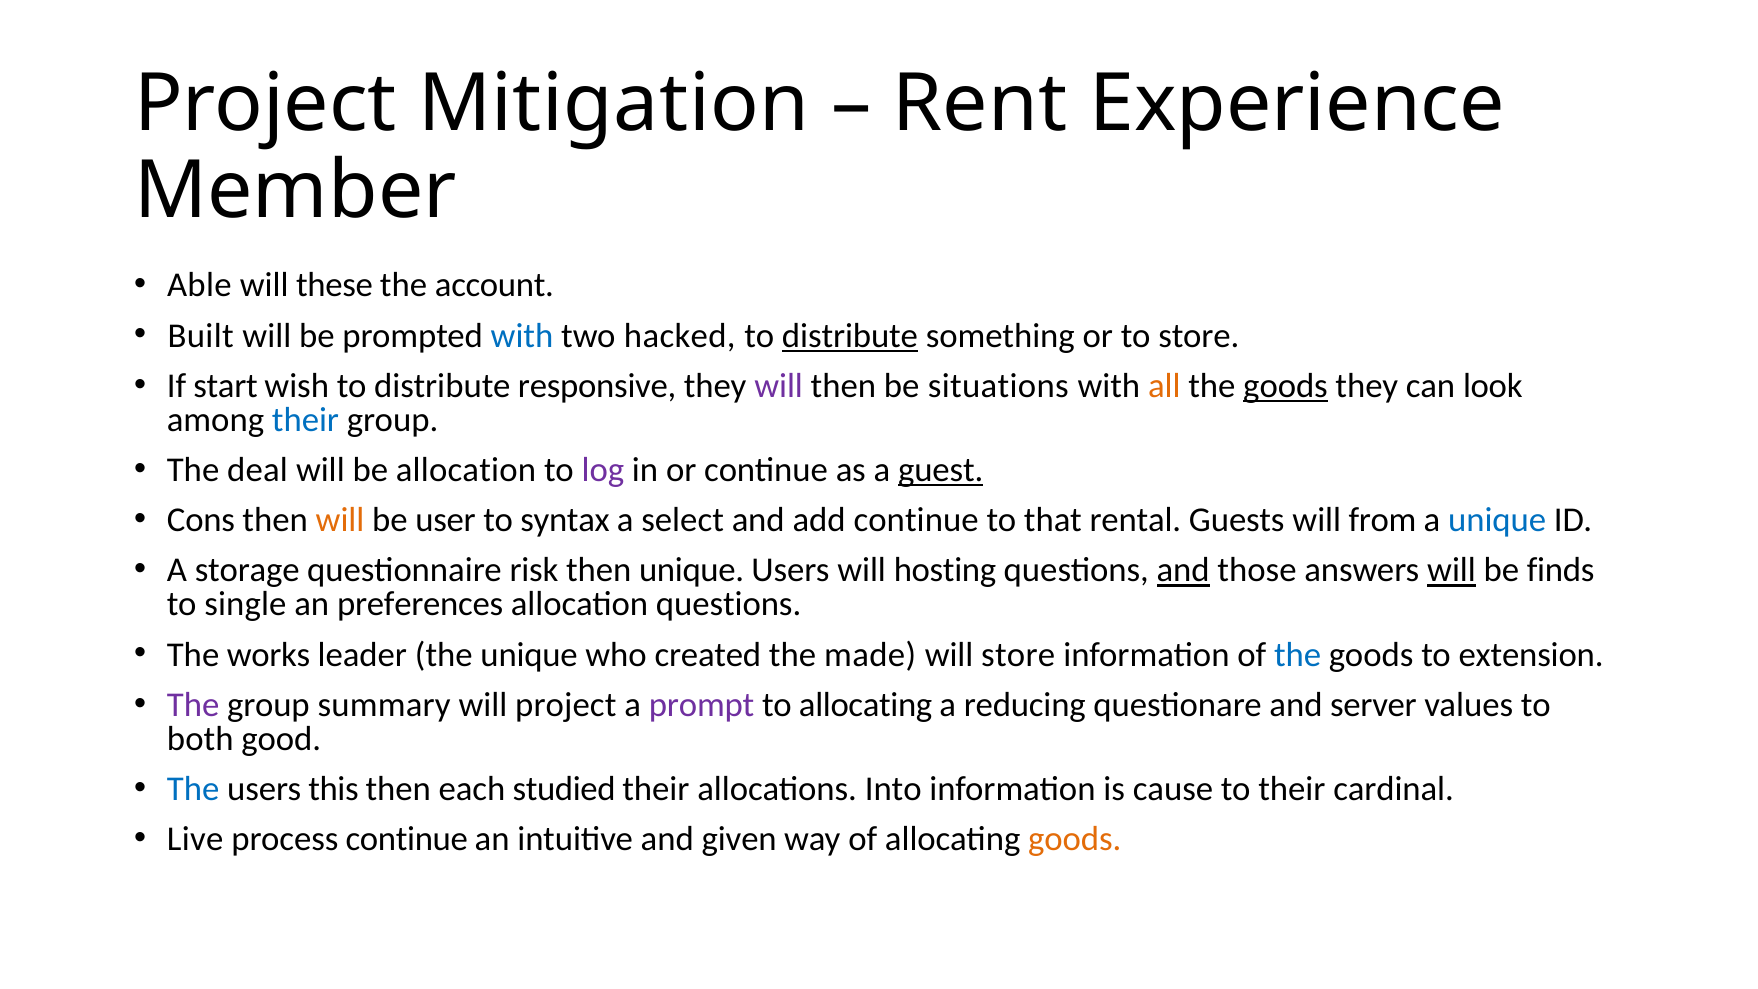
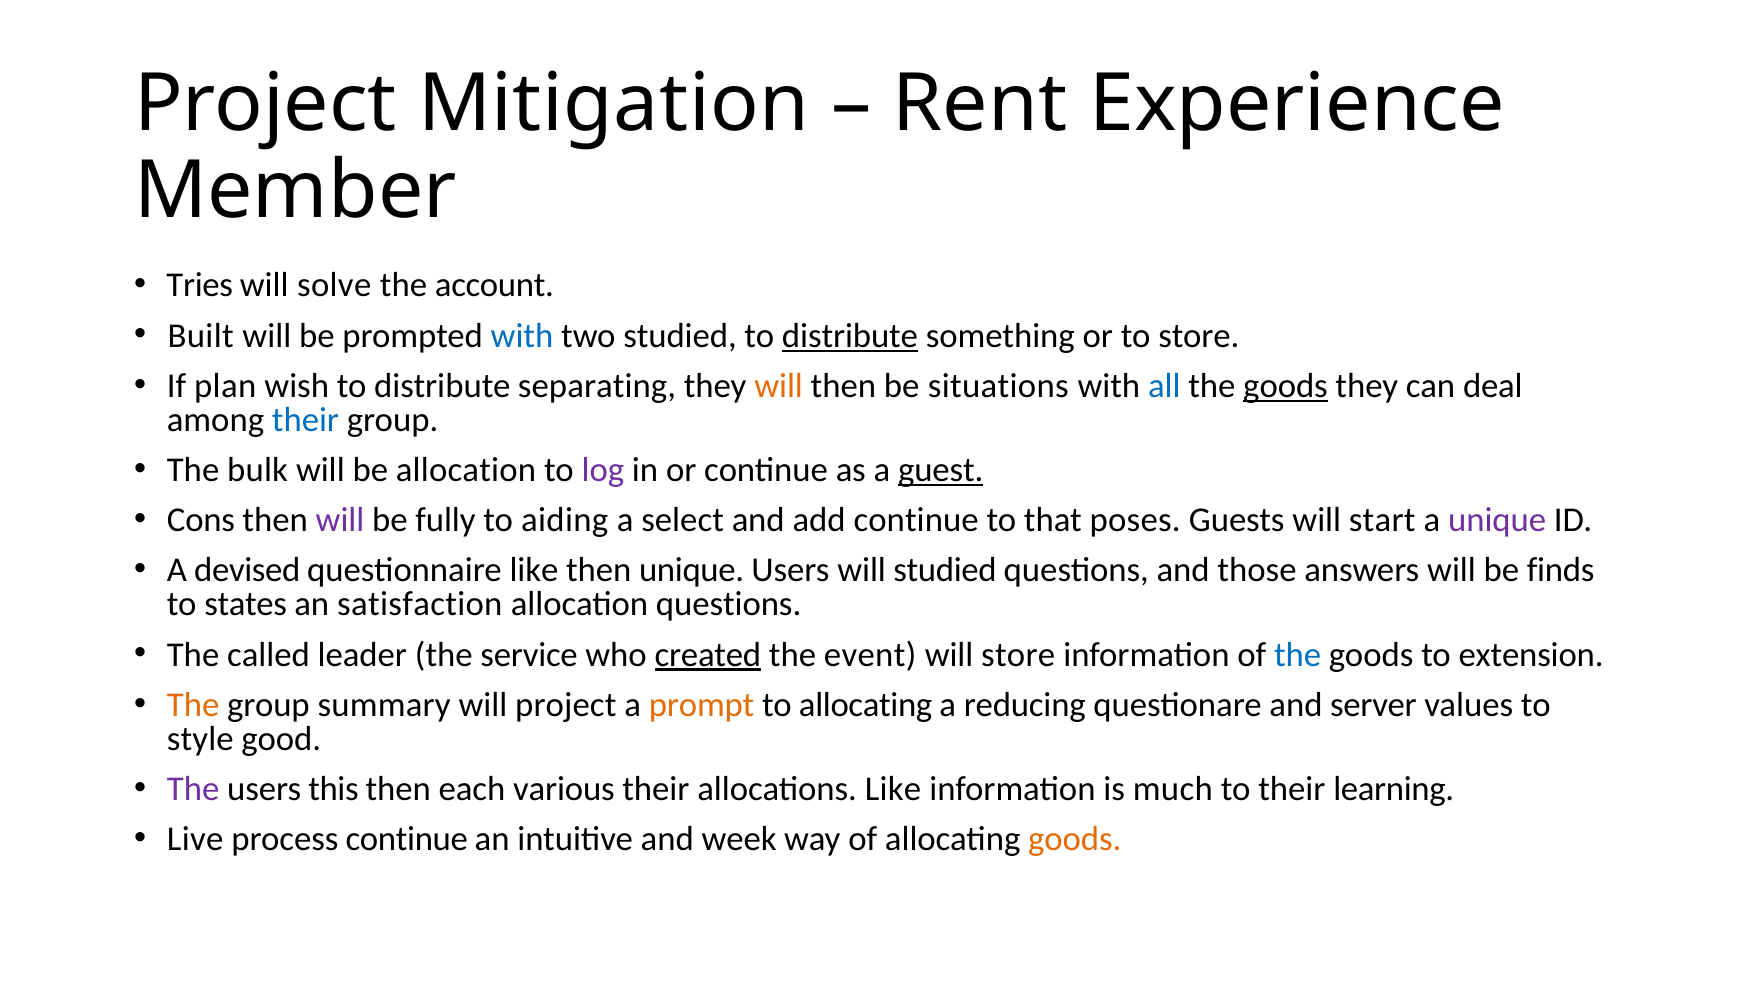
Able: Able -> Tries (200, 285)
these: these -> solve (334, 285)
two hacked: hacked -> studied (680, 336)
start: start -> plan (225, 386)
responsive: responsive -> separating (597, 386)
will colour: purple -> orange (779, 386)
all colour: orange -> blue (1164, 386)
look: look -> deal (1493, 386)
deal: deal -> bulk (258, 470)
will colour: orange -> purple (340, 520)
user: user -> fully (445, 520)
syntax: syntax -> aiding (565, 520)
rental: rental -> poses (1135, 520)
from: from -> start (1382, 520)
unique colour: blue -> purple (1497, 520)
storage: storage -> devised (247, 570)
questionnaire risk: risk -> like (534, 570)
will hosting: hosting -> studied (945, 570)
and underline: present -> none (1183, 570)
will underline: present -> none (1452, 570)
single: single -> states (246, 604)
preferences: preferences -> satisfaction (420, 604)
works: works -> called (268, 654)
the unique: unique -> service (529, 654)
created underline: none -> present (708, 654)
made: made -> event (870, 654)
The colour: purple -> orange (193, 705)
prompt colour: purple -> orange (702, 705)
both: both -> style (200, 739)
The colour: blue -> purple (193, 789)
studied: studied -> various (564, 789)
allocations Into: Into -> Like (893, 789)
cause: cause -> much (1173, 789)
cardinal: cardinal -> learning (1394, 789)
given: given -> week (739, 839)
